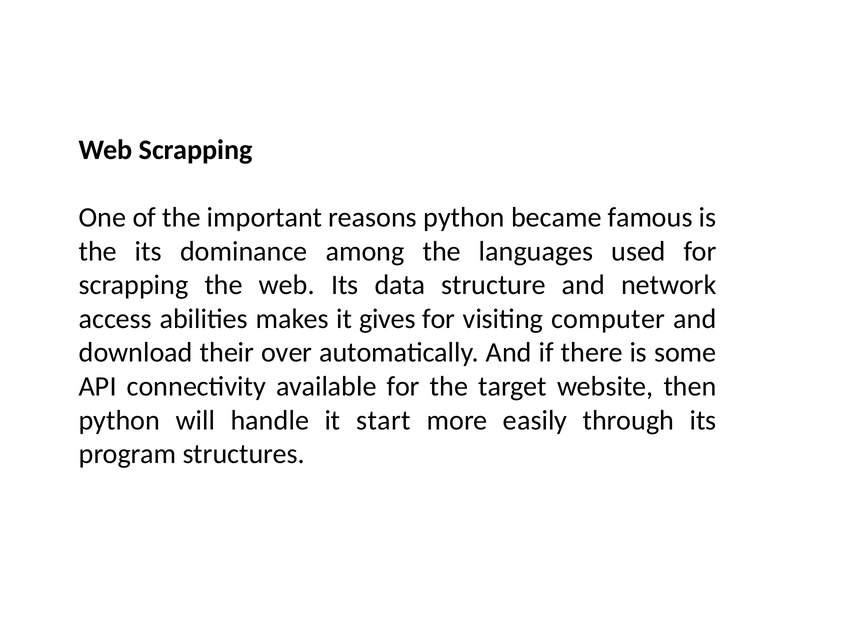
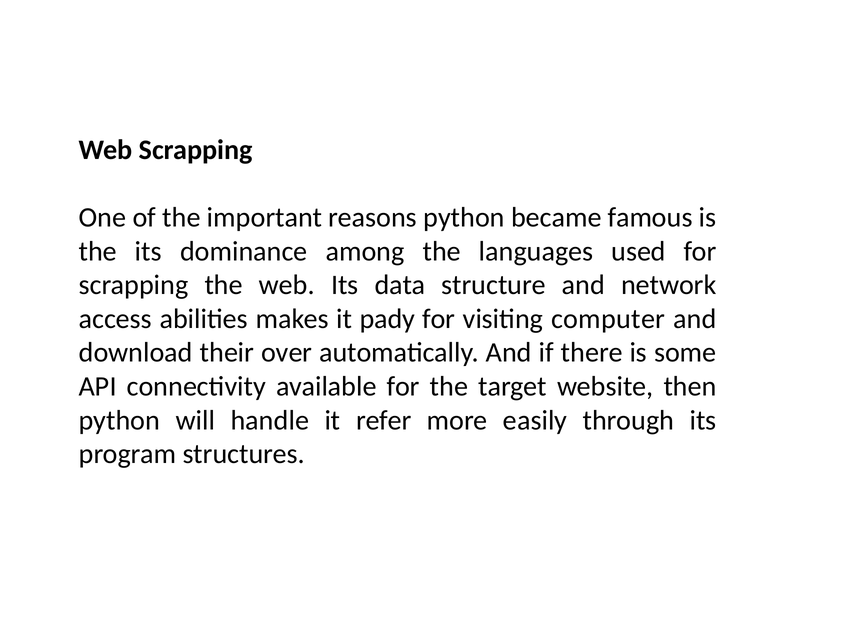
gives: gives -> pady (387, 319)
start: start -> refer (384, 420)
